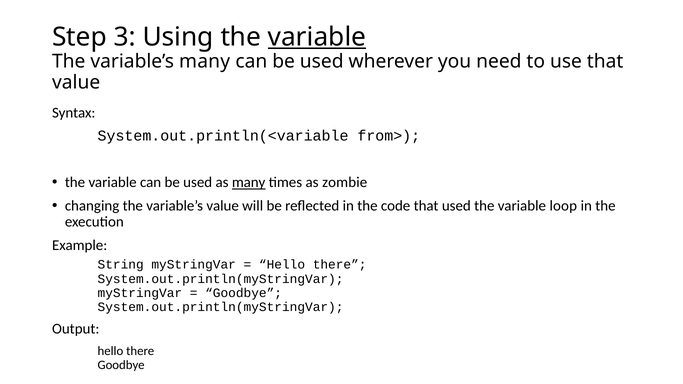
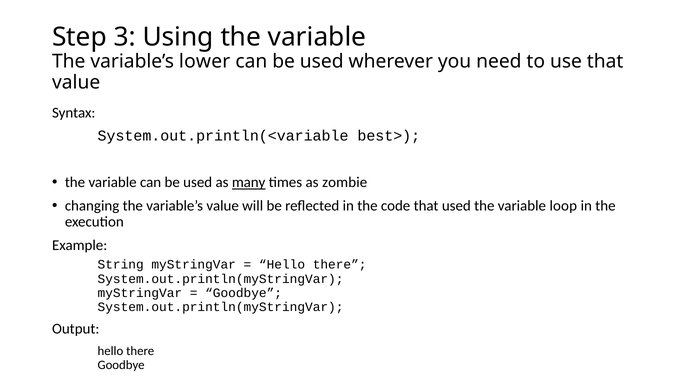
variable underline: present -> none (317, 37)
variable’s many: many -> lower (205, 62)
from>: from> -> best> (389, 136)
